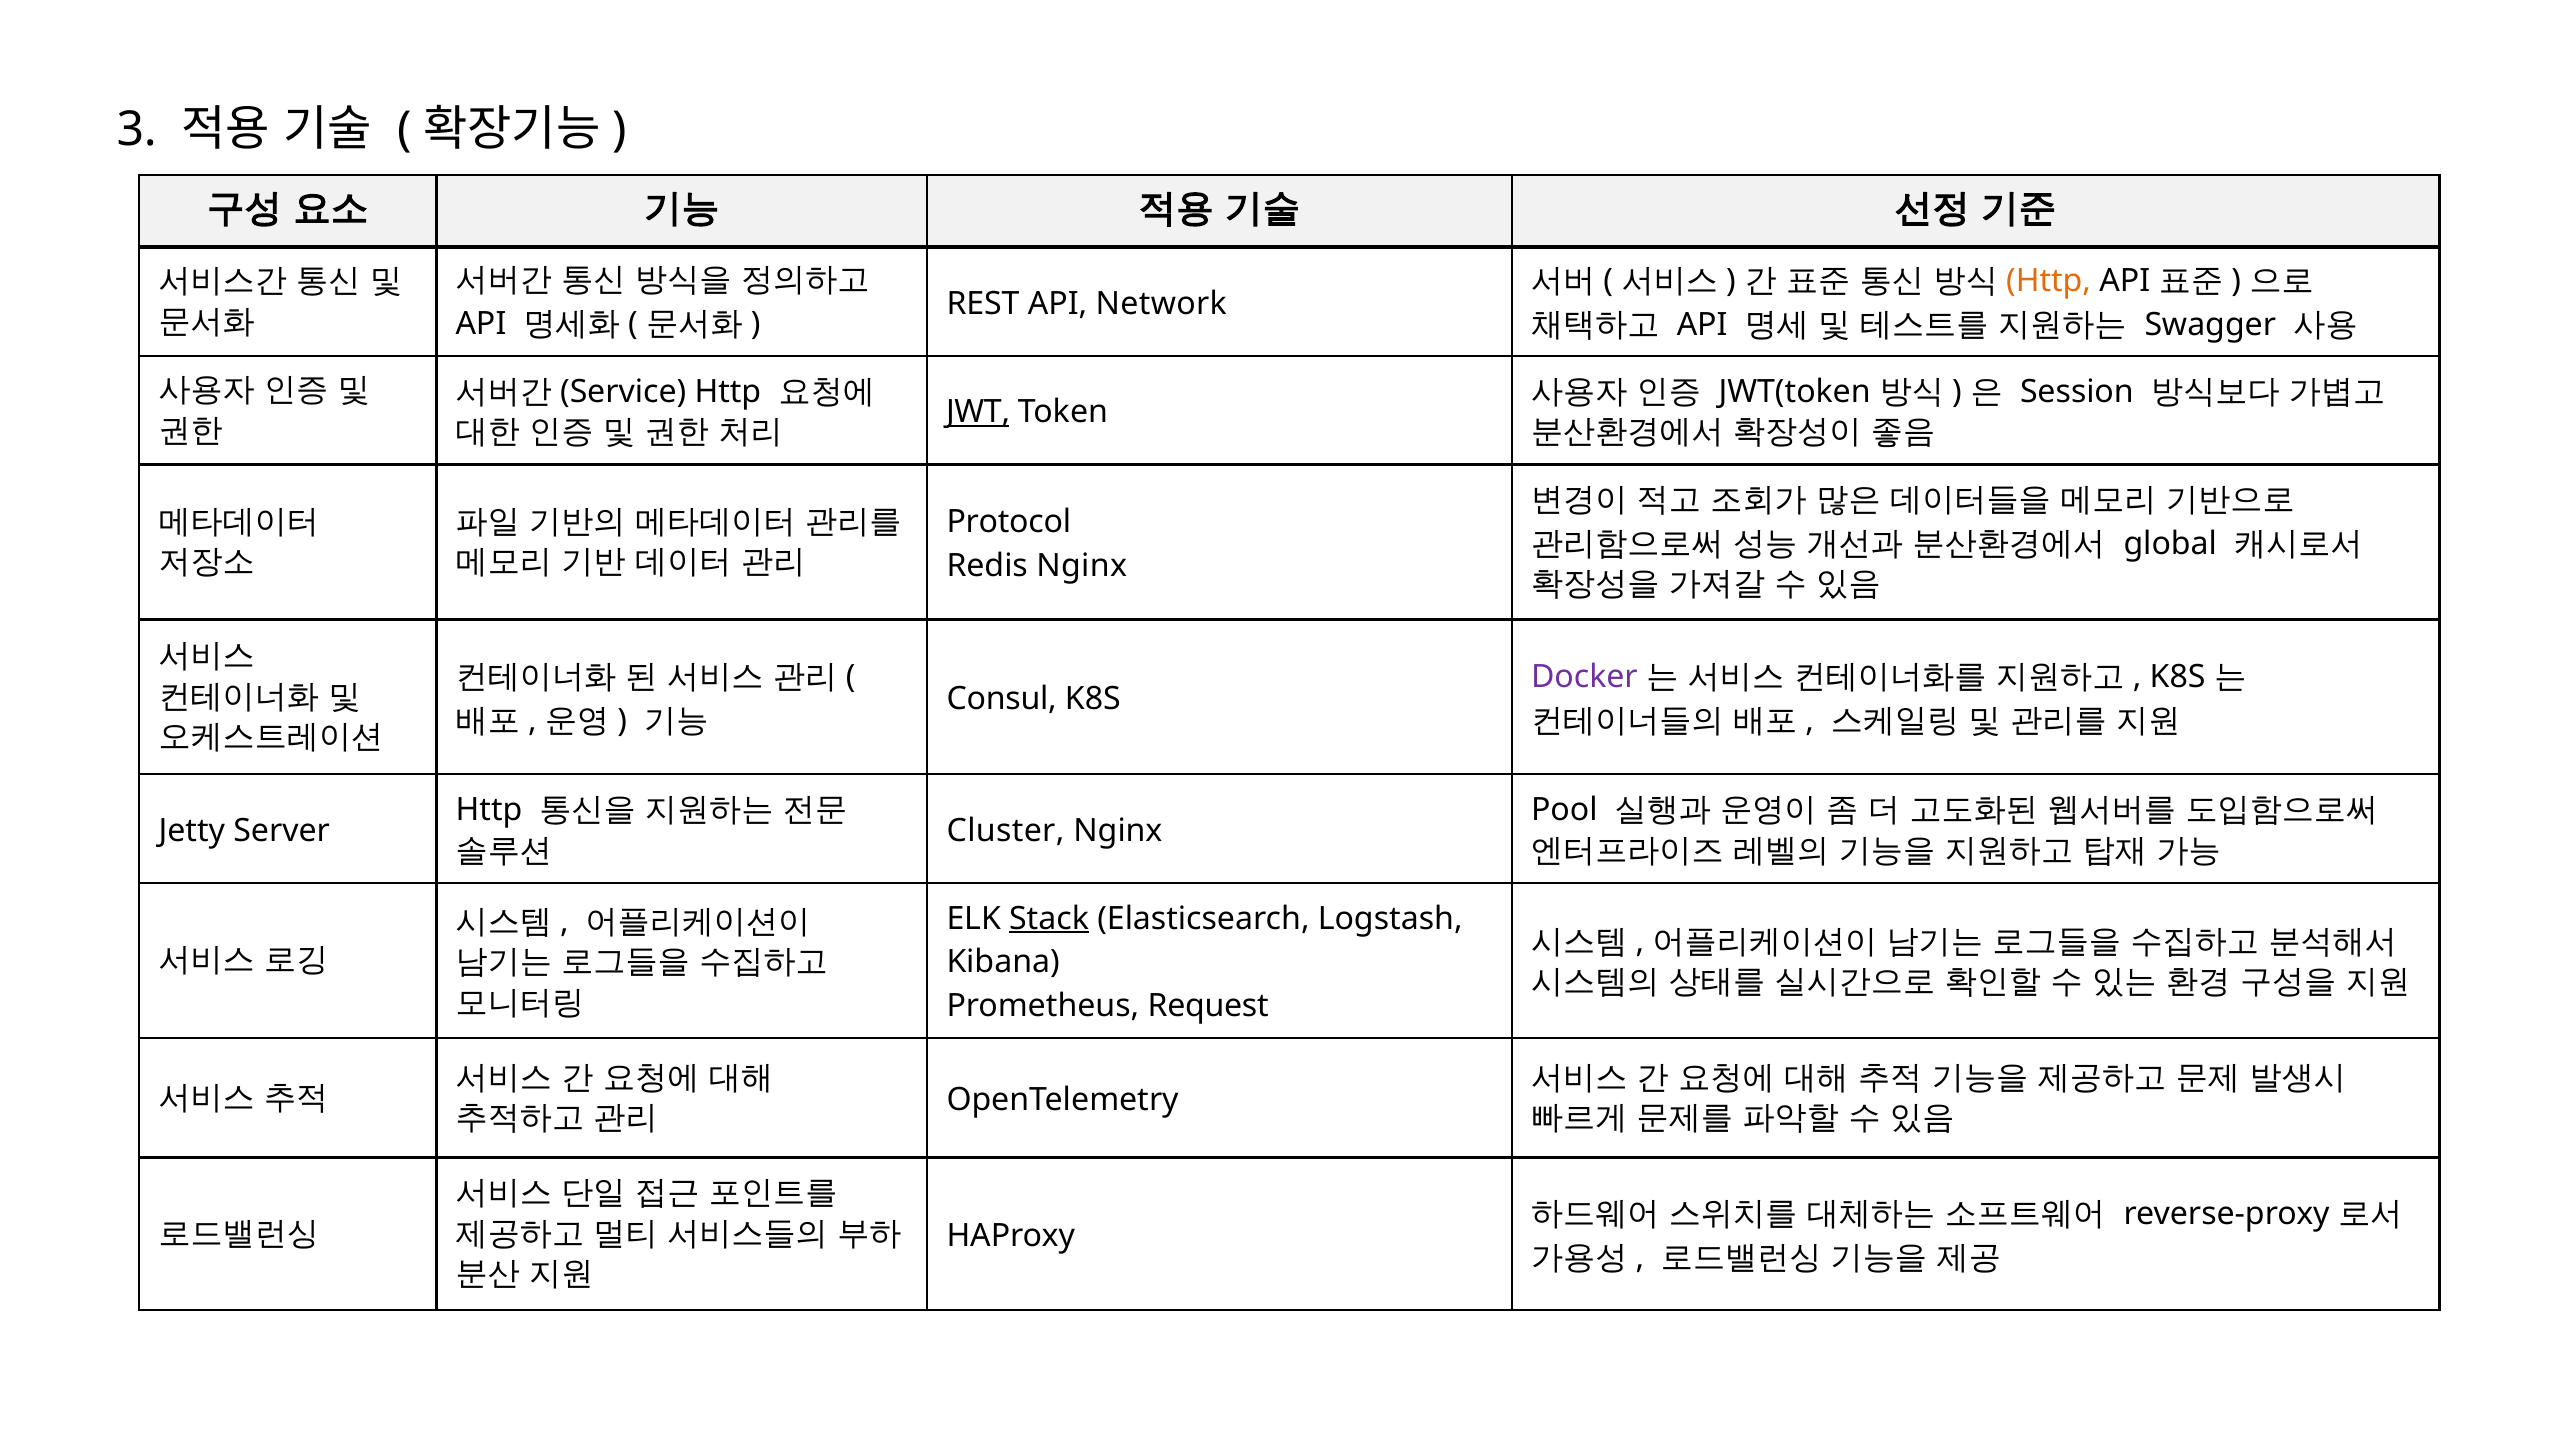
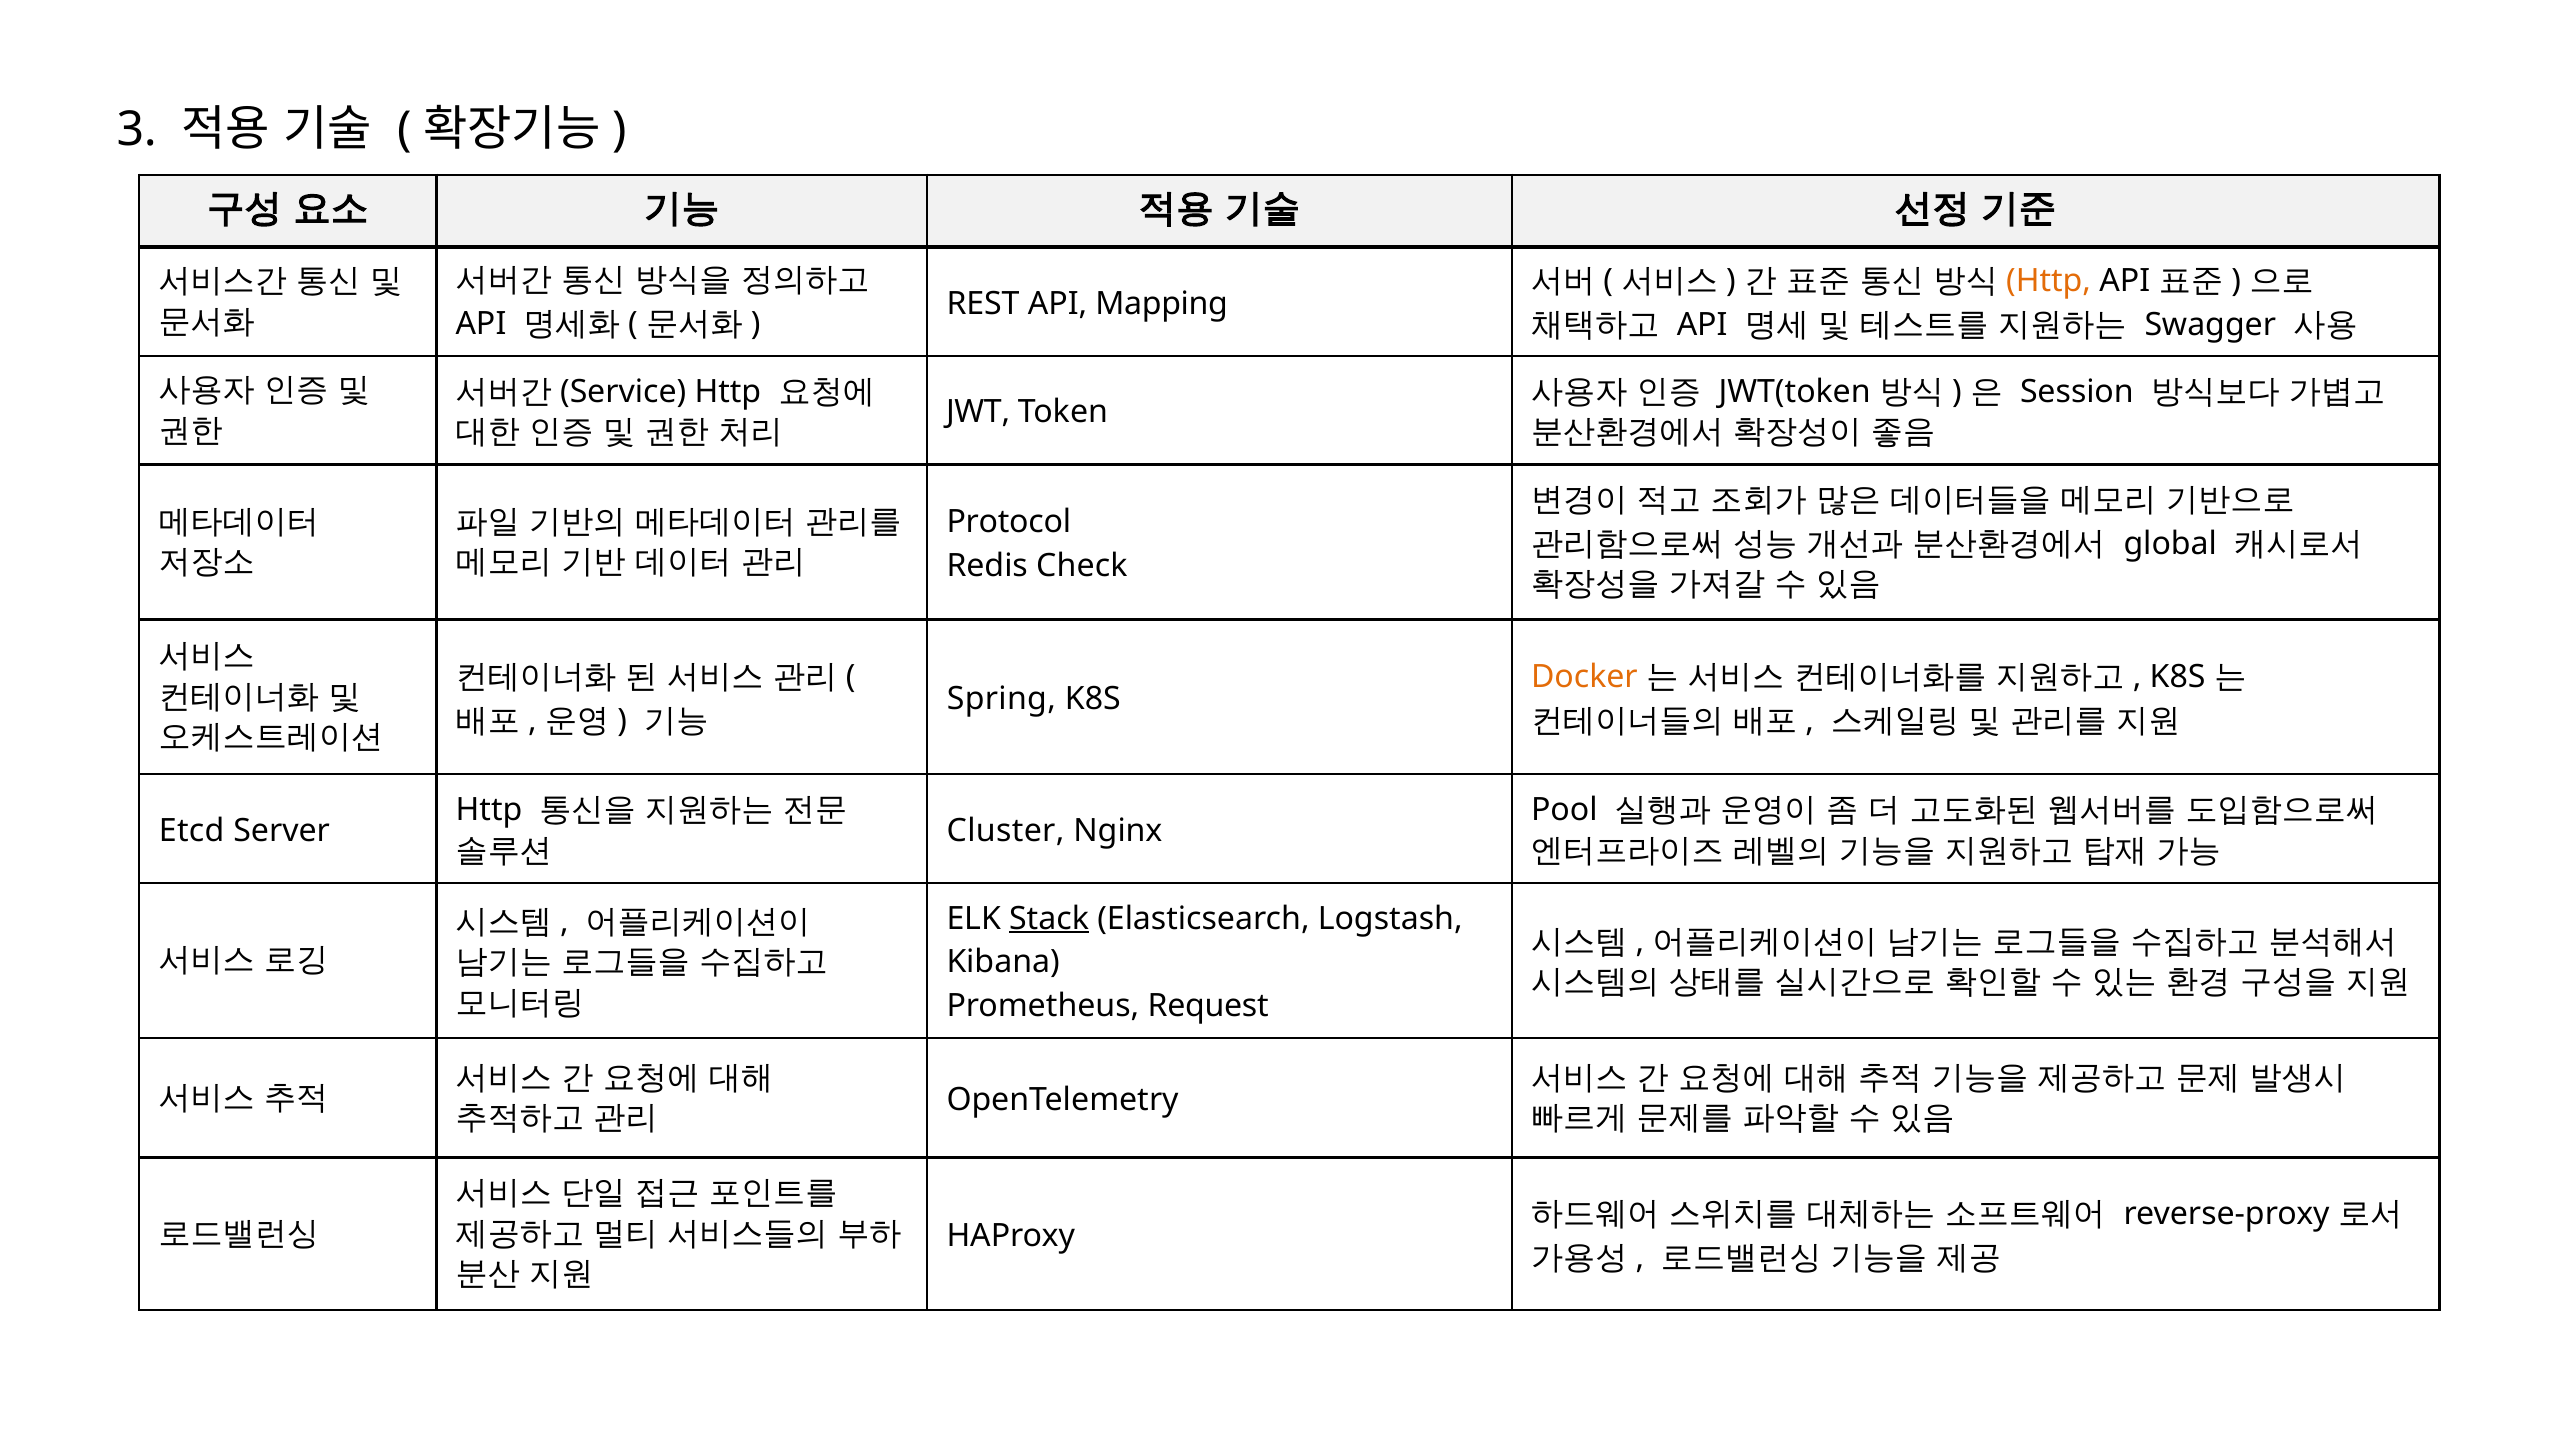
Network: Network -> Mapping (1162, 303)
JWT underline: present -> none (978, 412)
Redis Nginx: Nginx -> Check (1082, 566)
Docker colour: purple -> orange (1584, 677)
Consul: Consul -> Spring (1001, 699)
Jetty: Jetty -> Etcd (192, 831)
